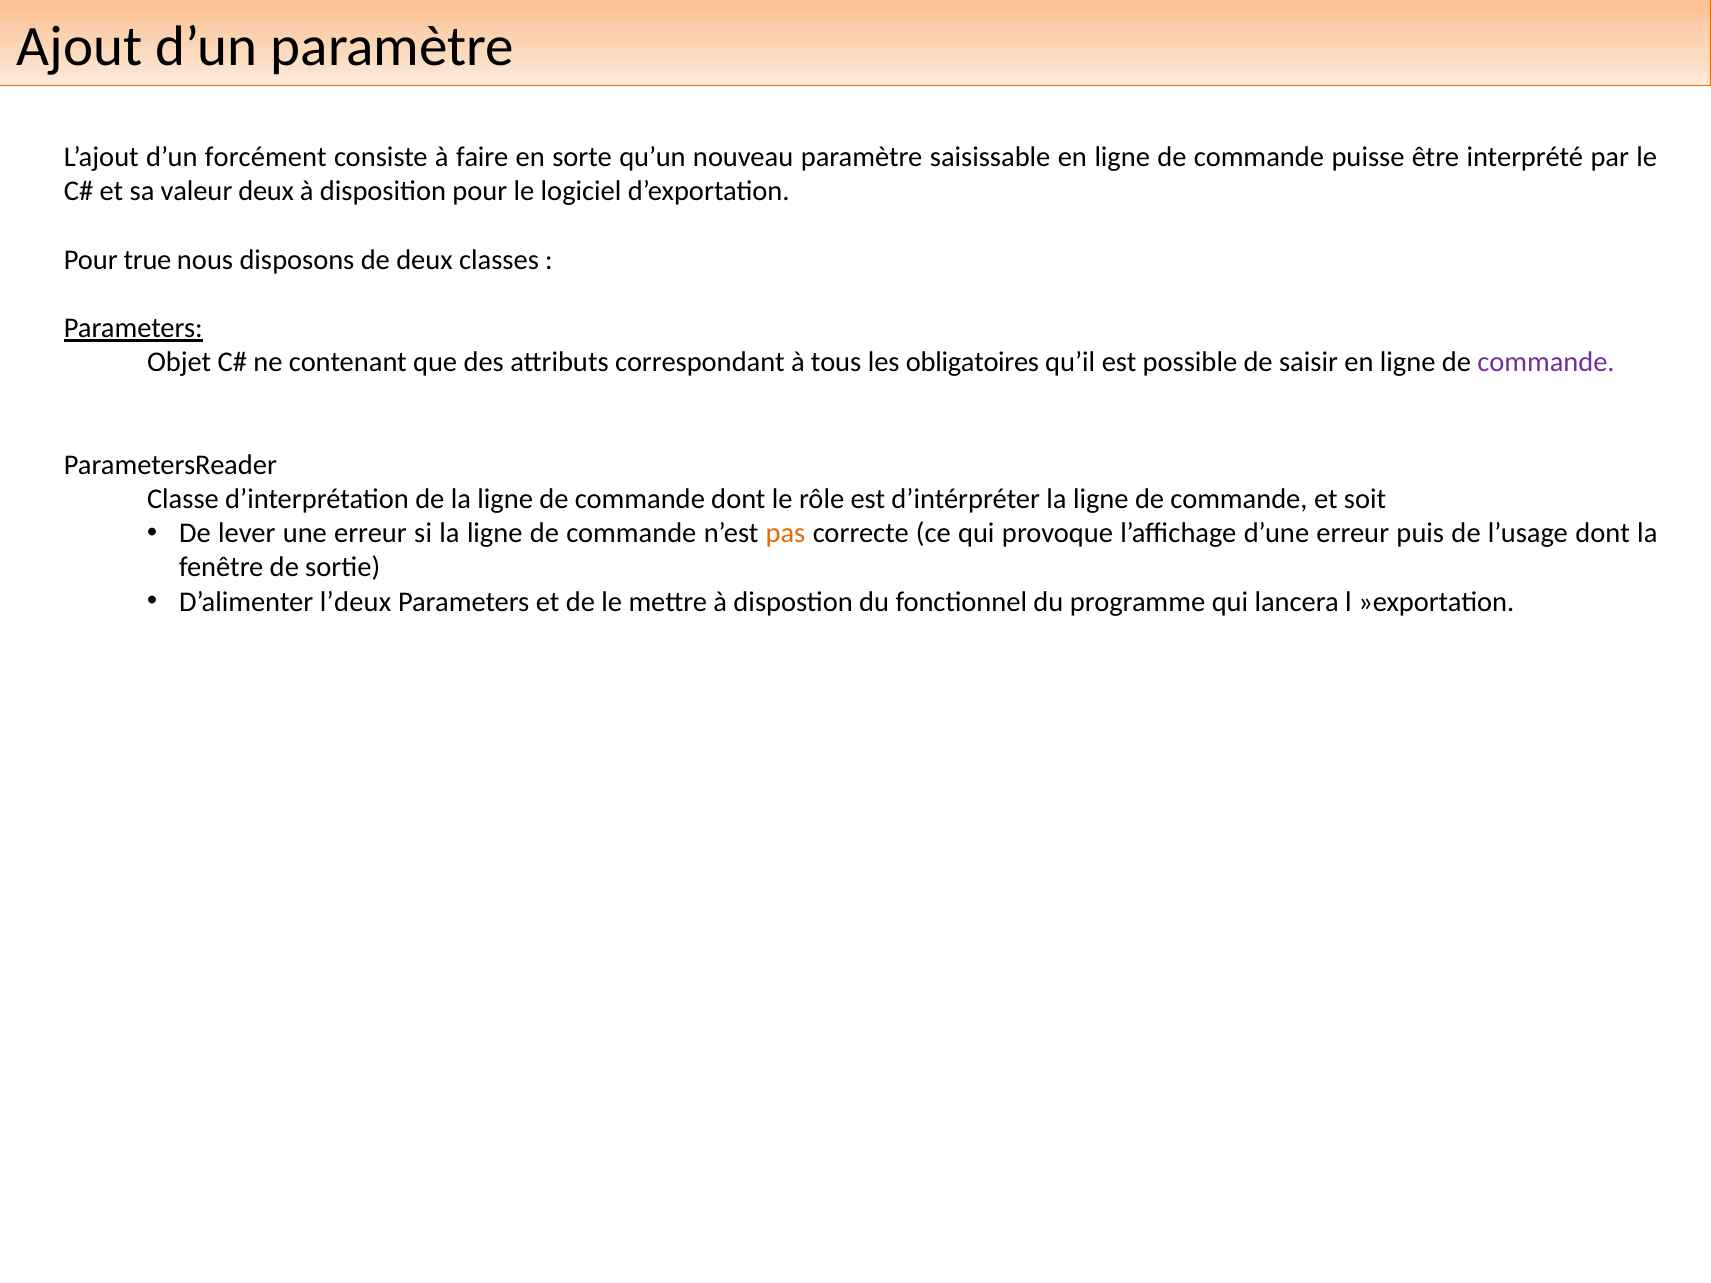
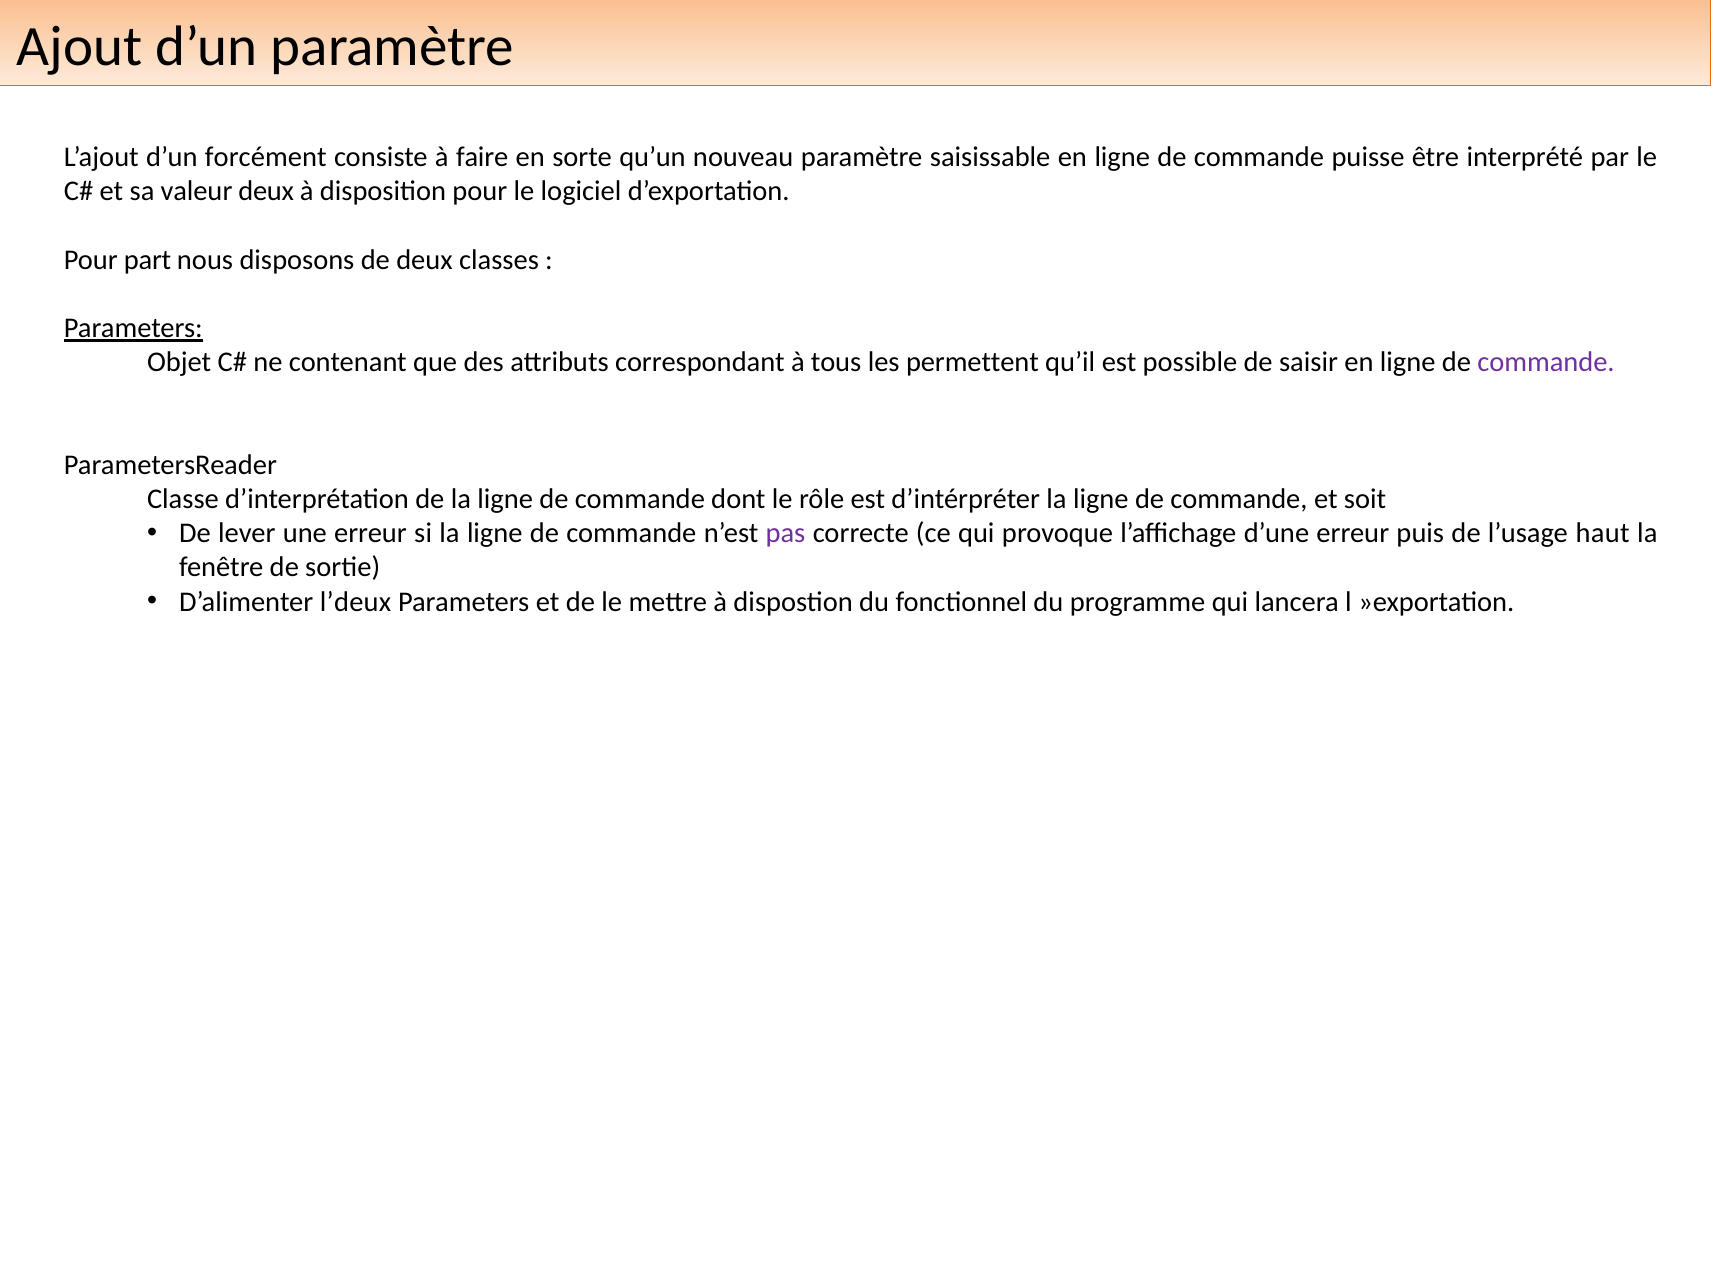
true: true -> part (148, 260)
obligatoires: obligatoires -> permettent (972, 362)
pas colour: orange -> purple (786, 533)
l’usage dont: dont -> haut (1603, 533)
